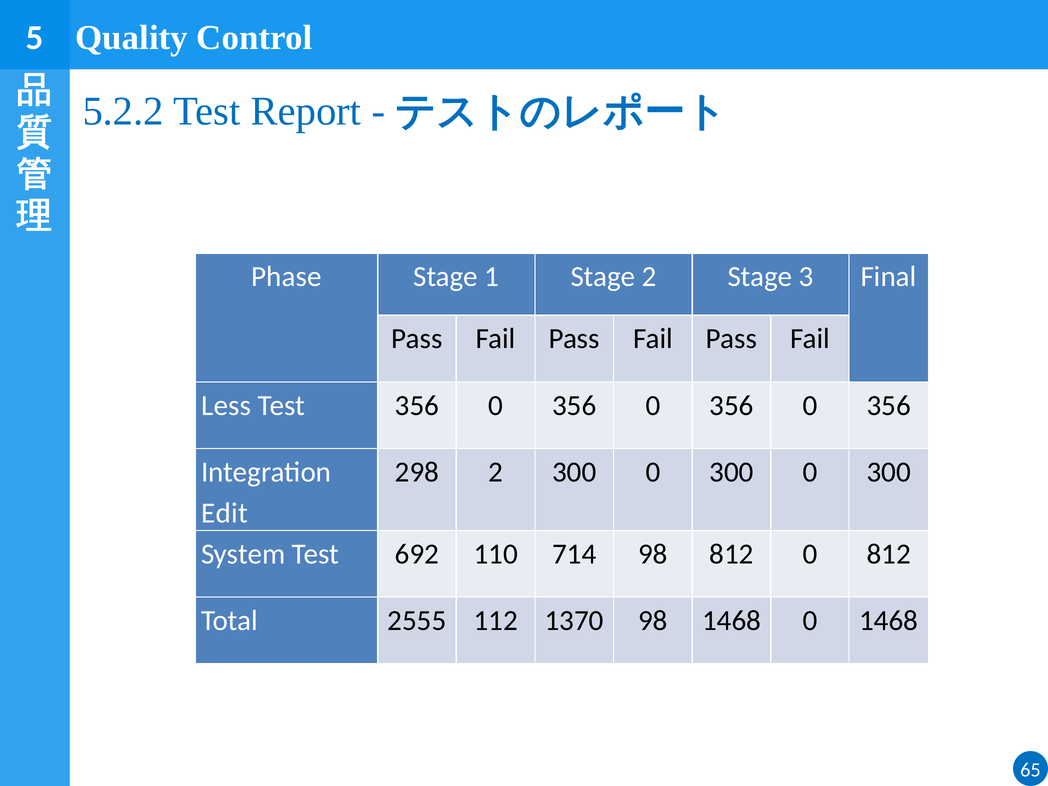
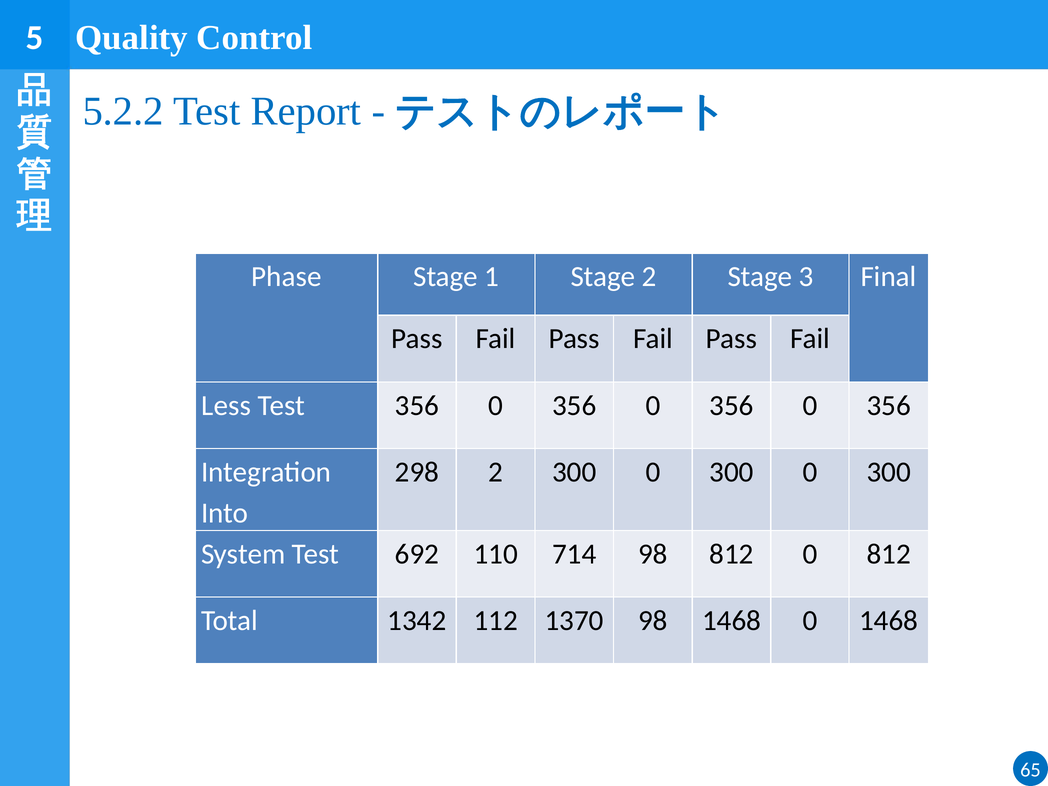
Edit: Edit -> Into (225, 513)
2555: 2555 -> 1342 (417, 621)
